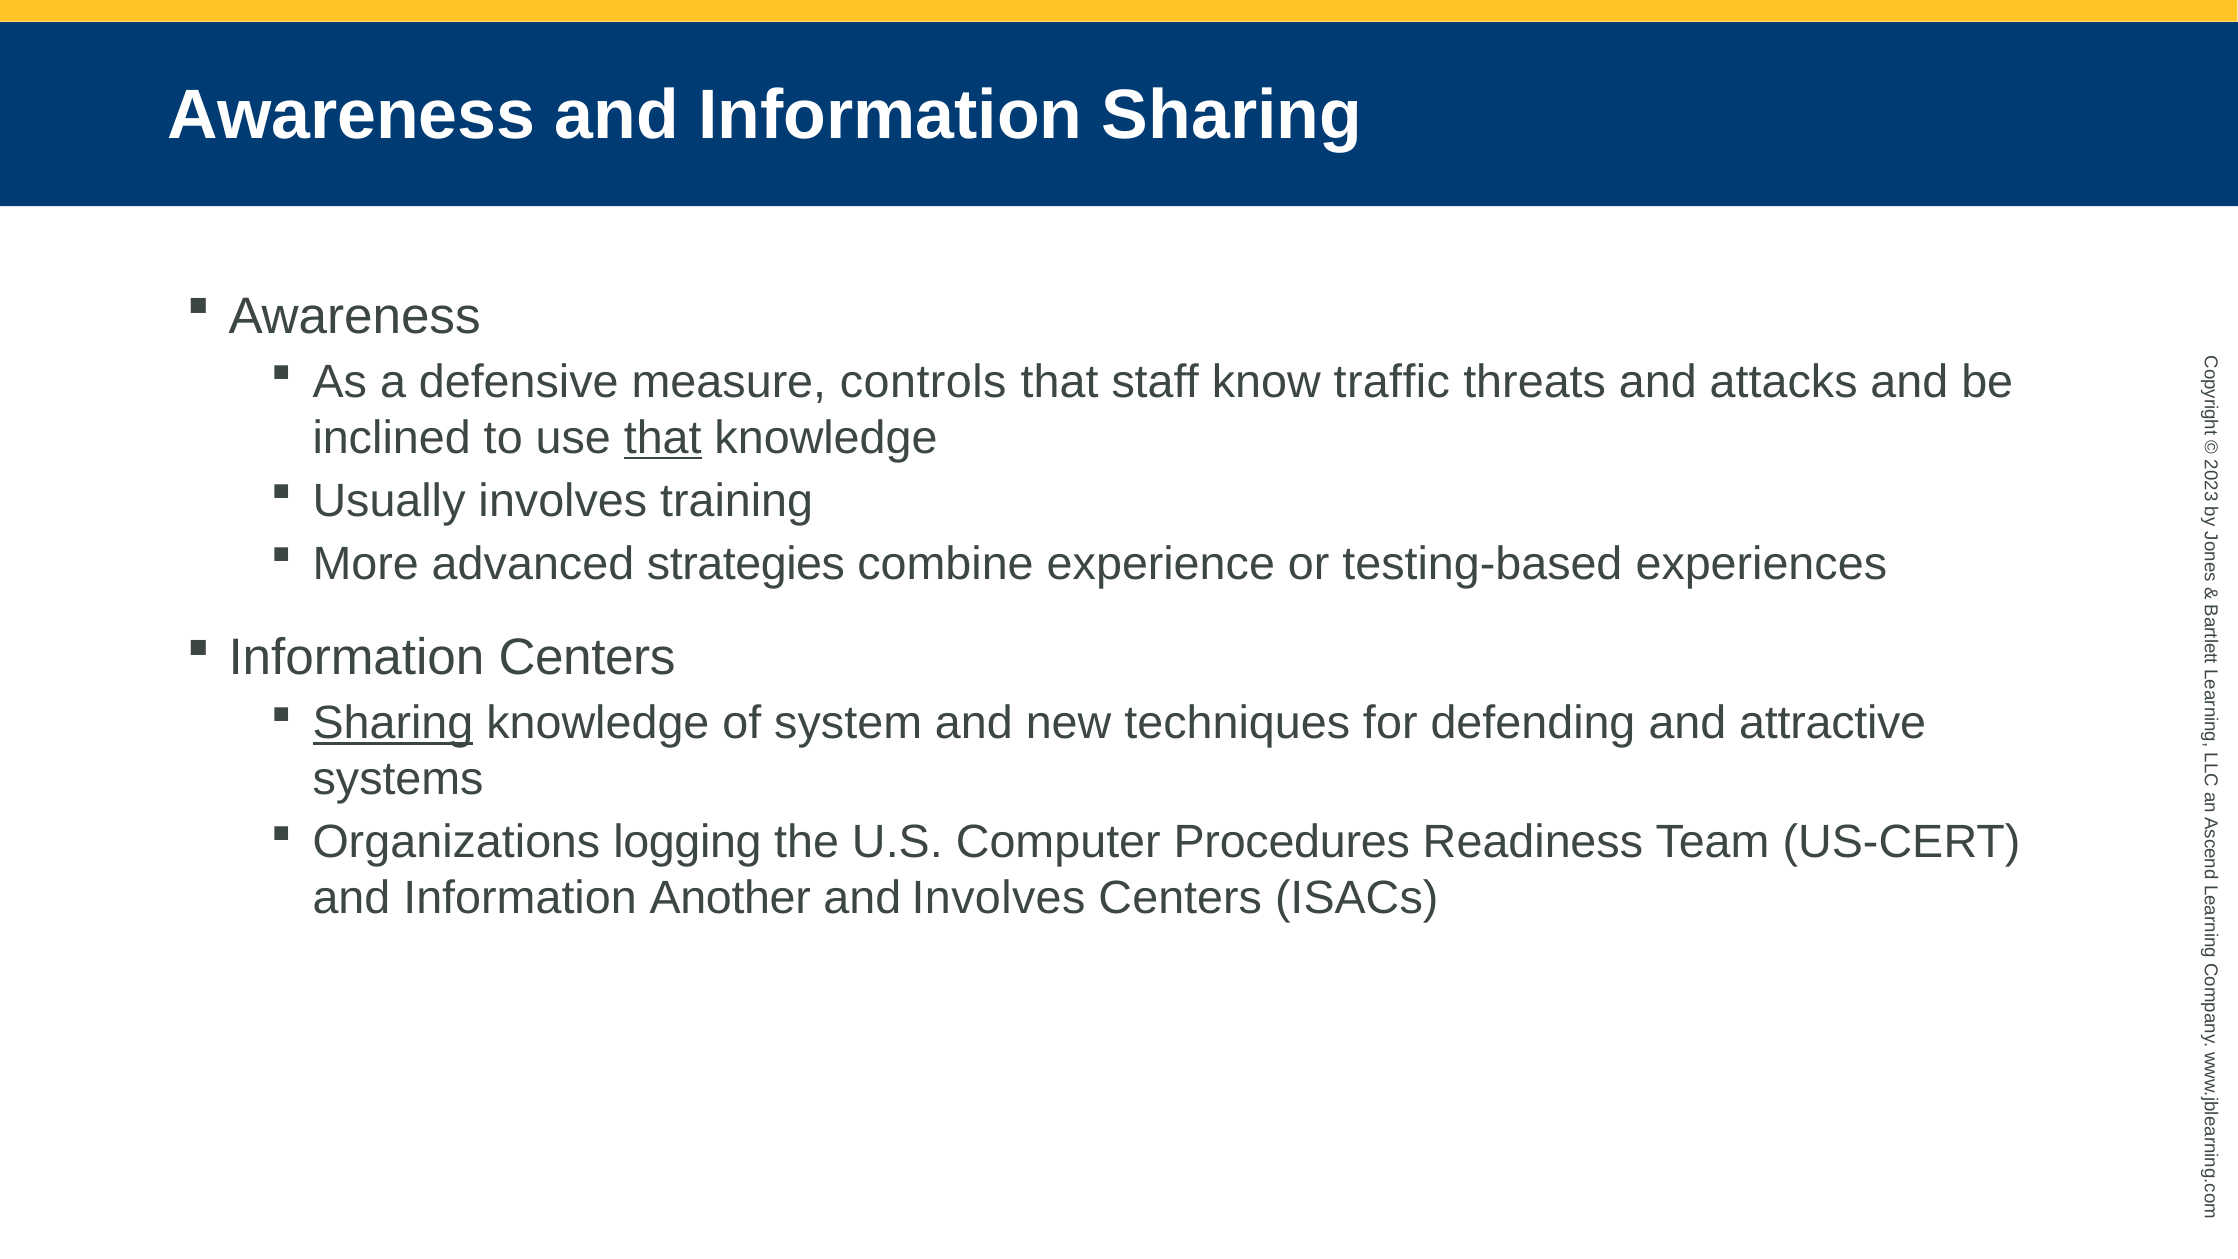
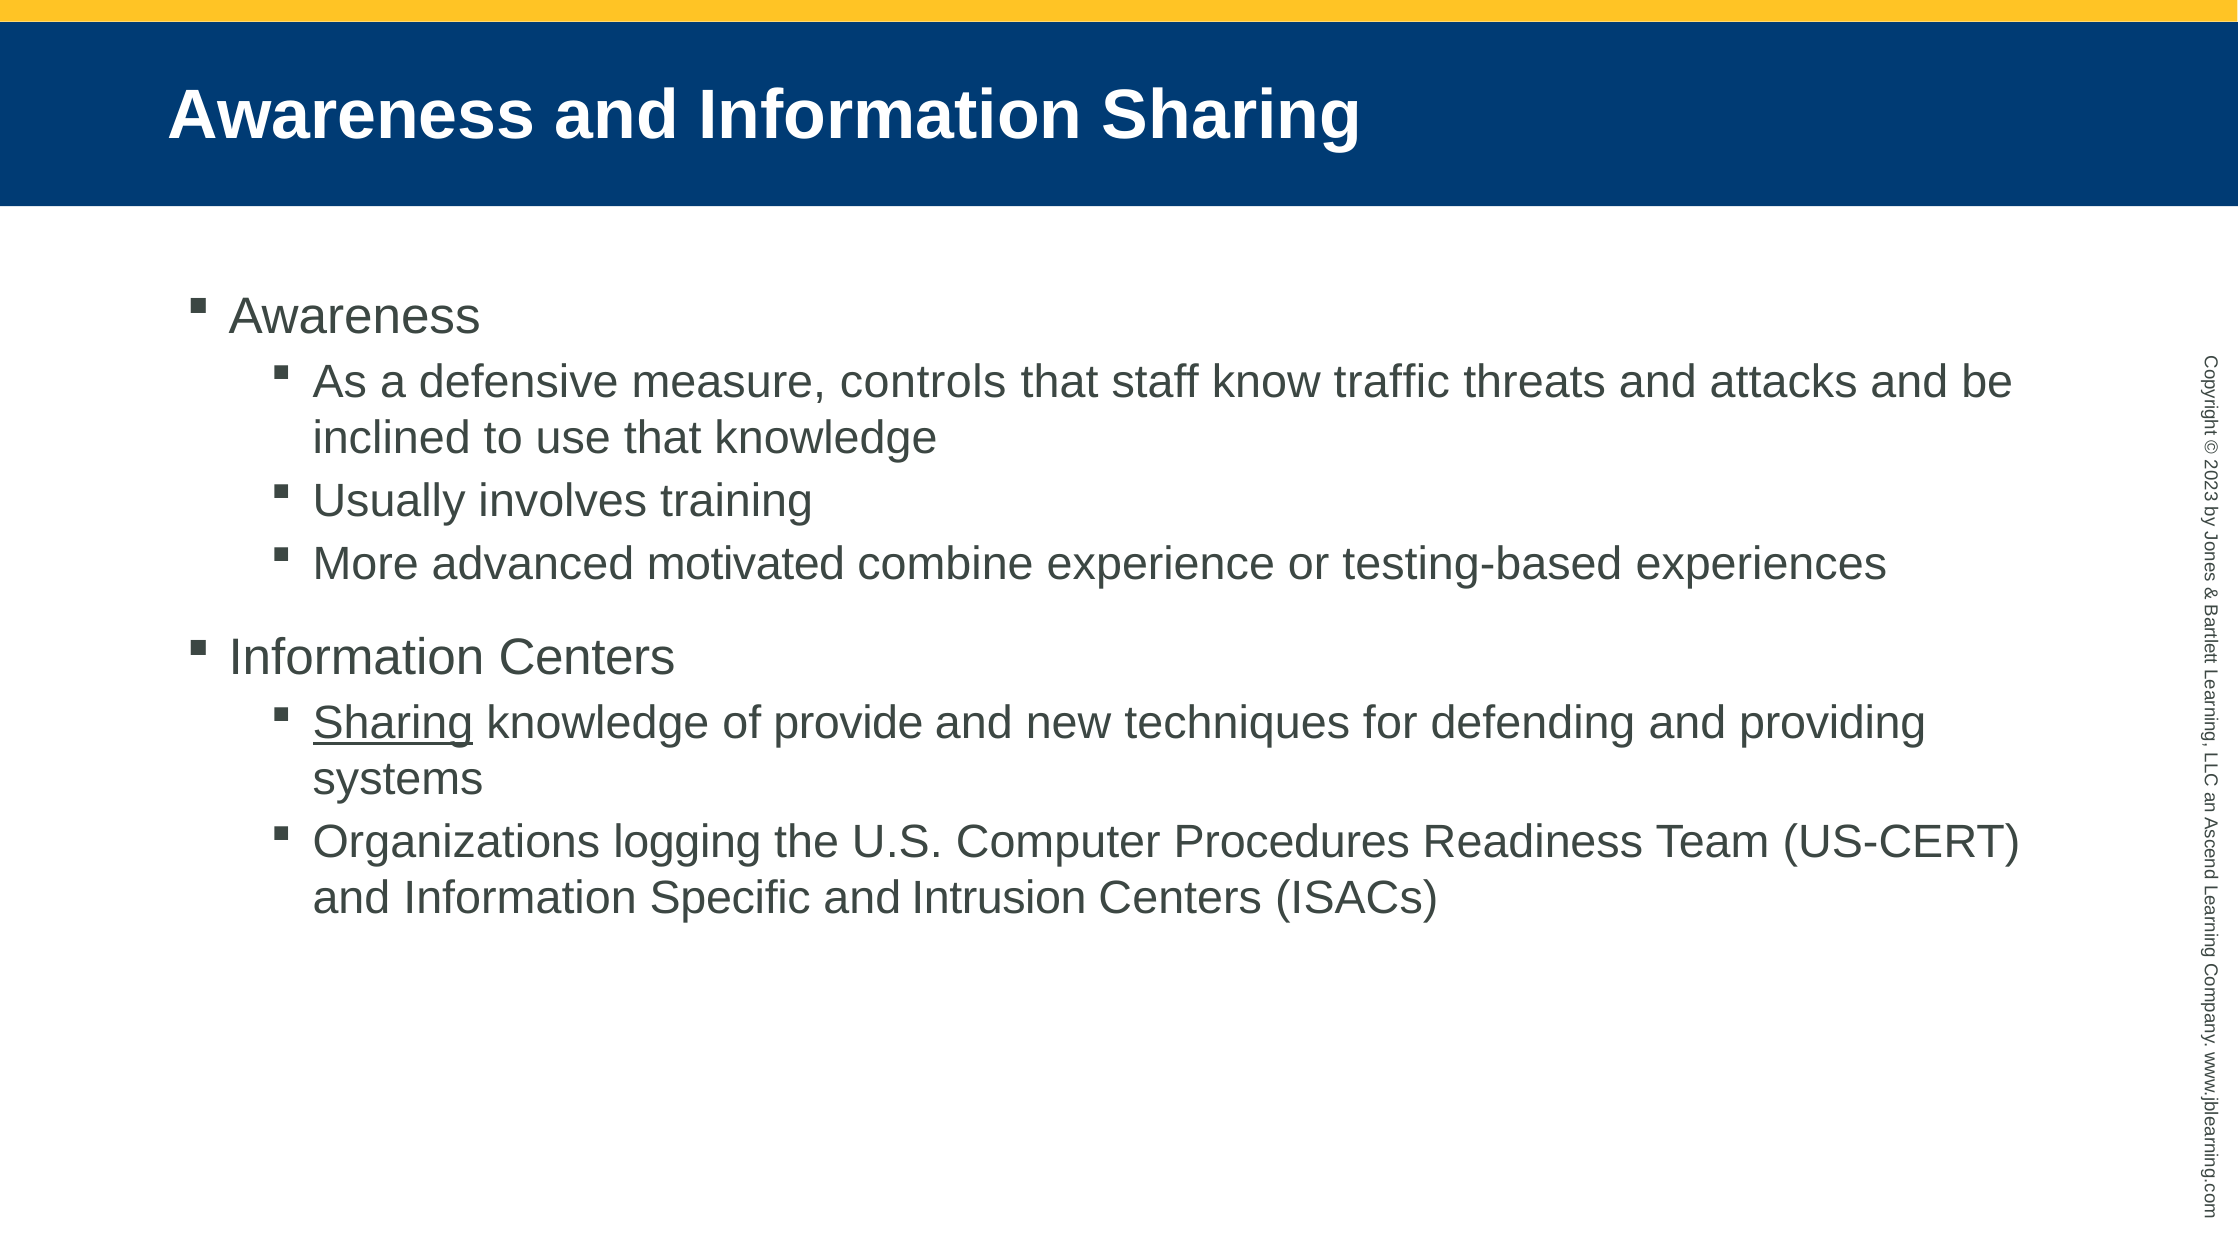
that underline: present -> none (663, 438)
strategies: strategies -> motivated (746, 564)
system: system -> provide (848, 723)
attractive: attractive -> providing (1833, 723)
Another: Another -> Specific (730, 898)
and Involves: Involves -> Intrusion (999, 898)
